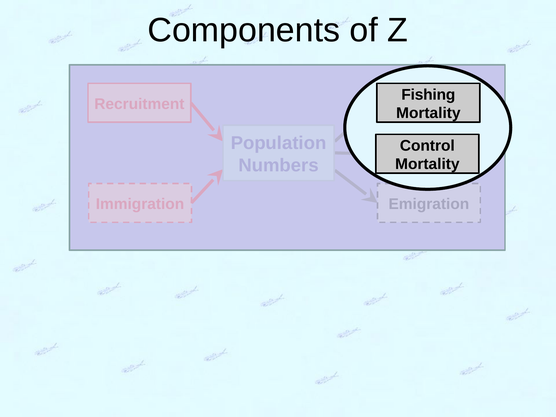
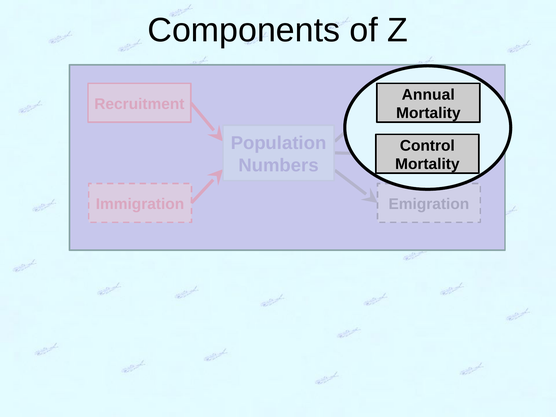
Fishing: Fishing -> Annual (428, 95)
